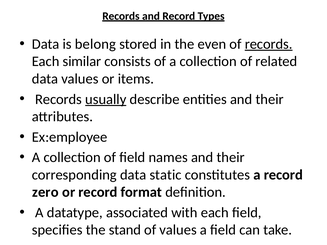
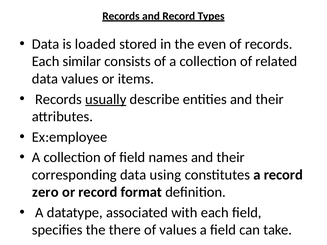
belong: belong -> loaded (95, 44)
records underline: present -> none (269, 44)
static: static -> using (165, 175)
stand: stand -> there (125, 230)
